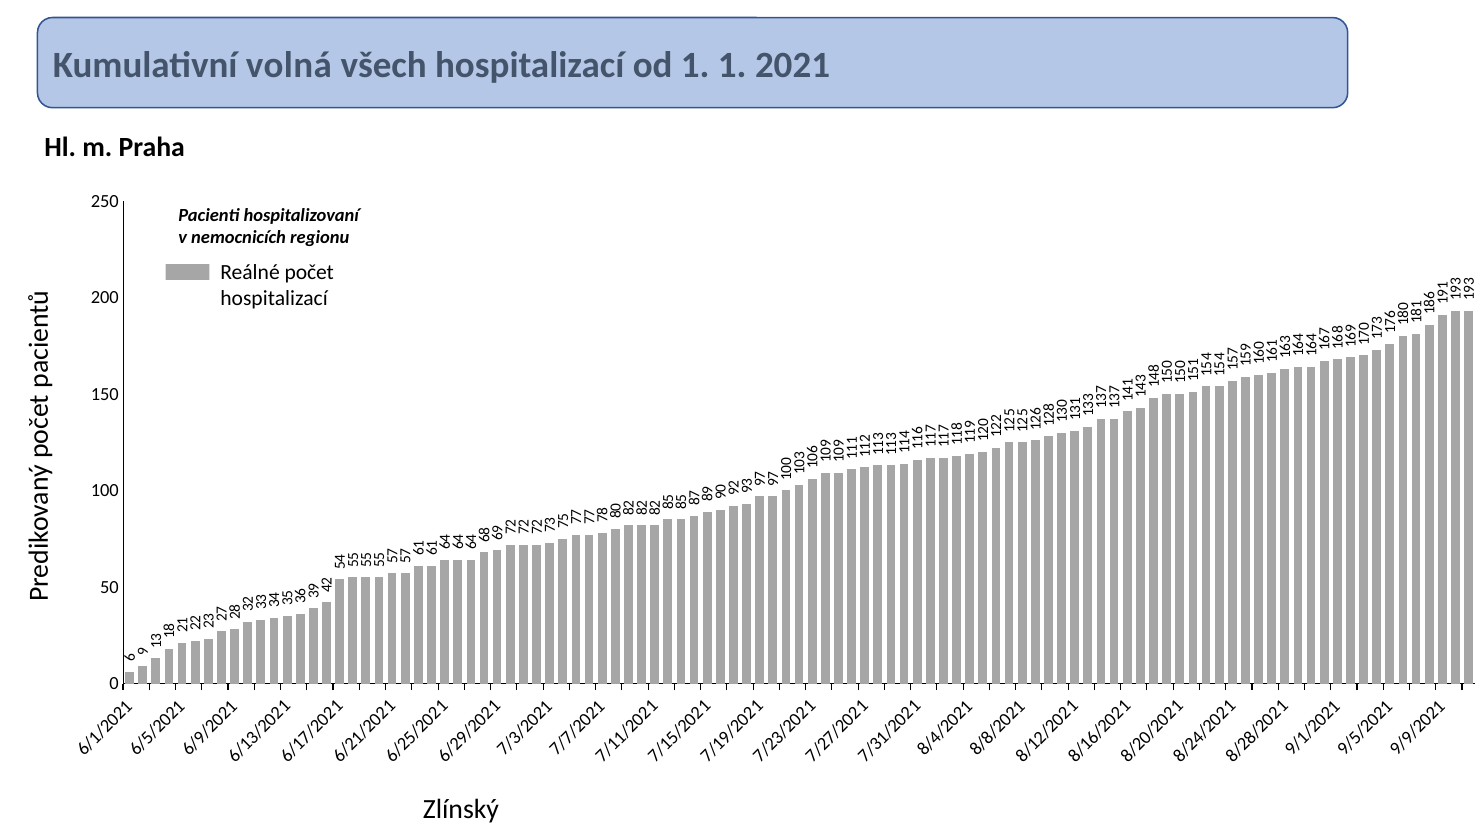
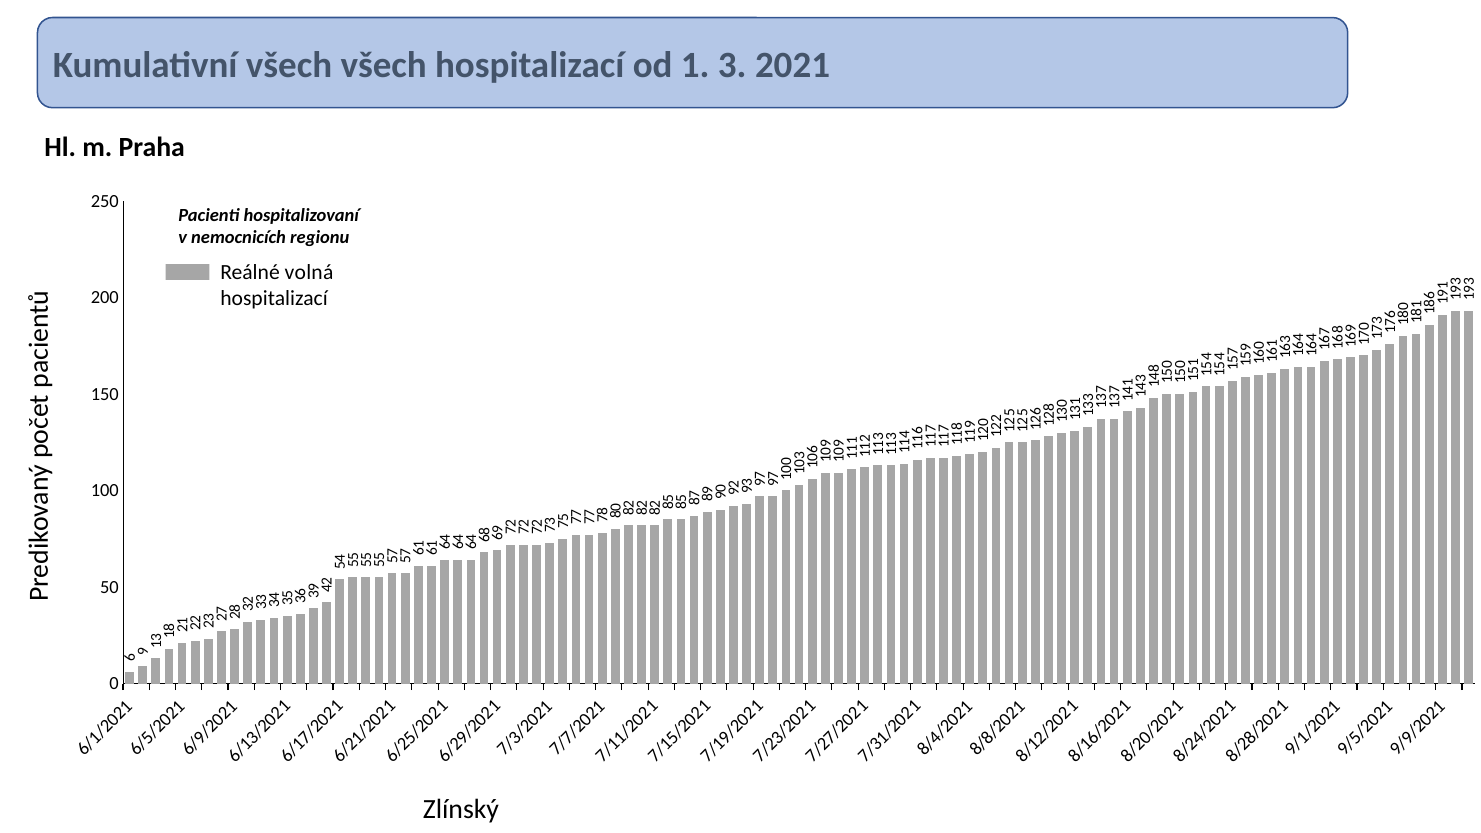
Kumulativní volná: volná -> všech (289, 65)
od 1 1: 1 -> 3 (732, 65)
počet: počet -> volná (309, 273)
